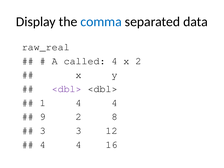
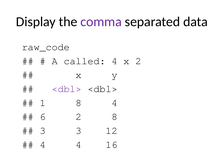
comma colour: blue -> purple (101, 22)
raw_real: raw_real -> raw_code (46, 47)
1 4: 4 -> 8 (79, 103)
9: 9 -> 6 (43, 117)
